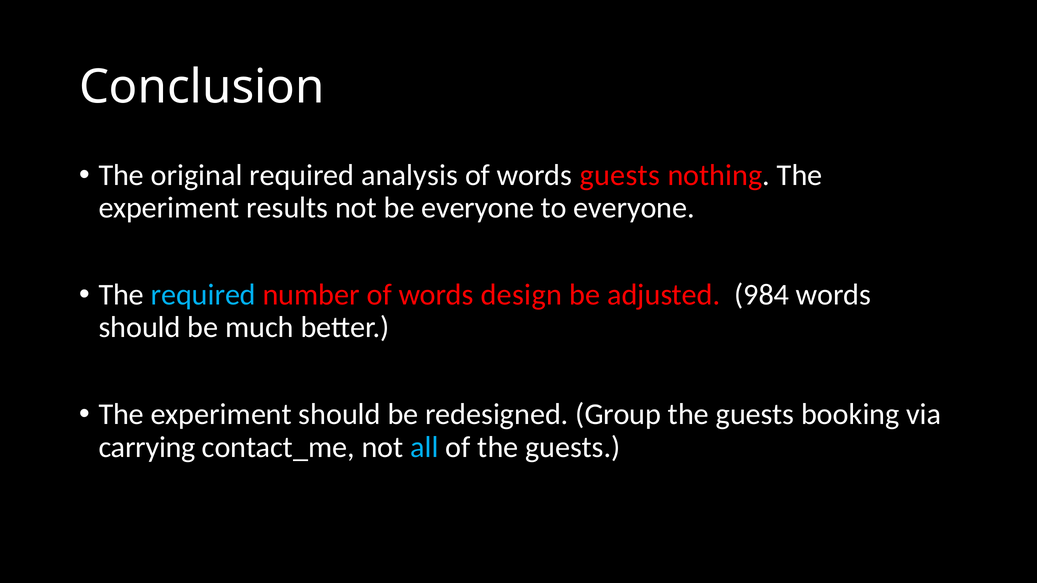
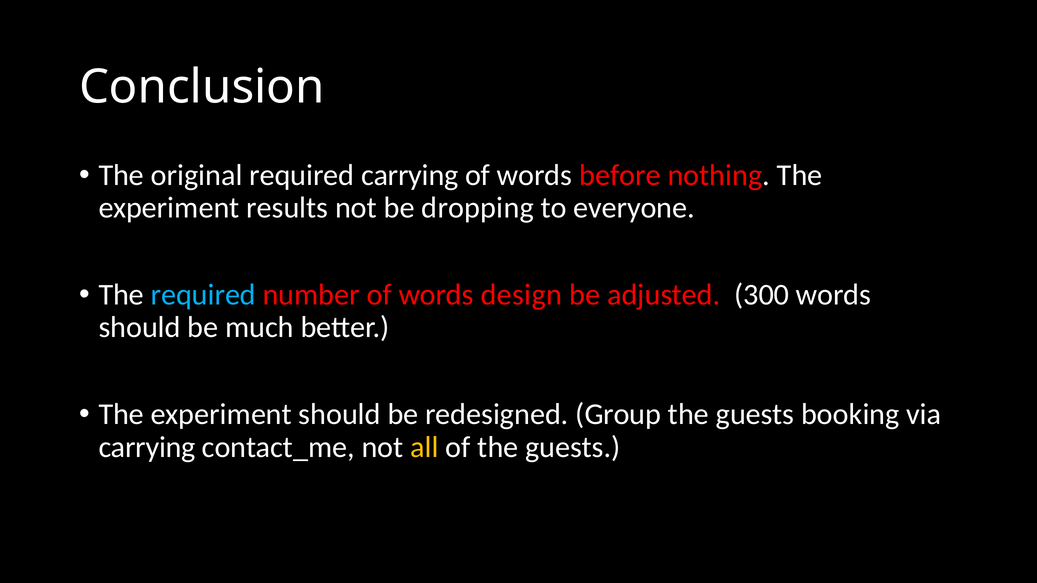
required analysis: analysis -> carrying (410, 175)
words guests: guests -> before (620, 175)
be everyone: everyone -> dropping (478, 208)
984: 984 -> 300 (762, 295)
all colour: light blue -> yellow (424, 447)
